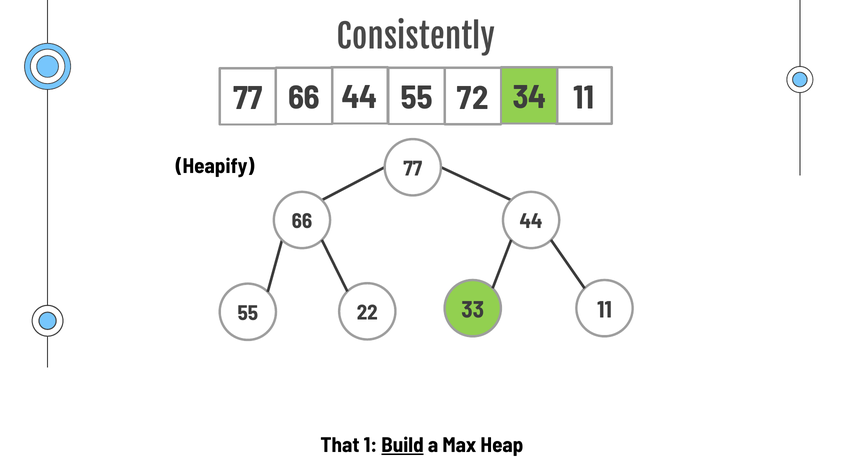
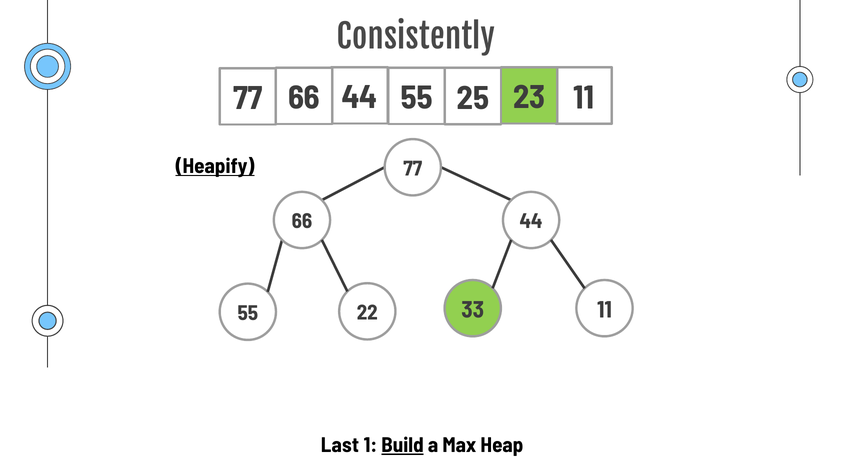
72: 72 -> 25 (473, 98)
34: 34 -> 23 (529, 98)
Heapify underline: none -> present (215, 166)
That: That -> Last (340, 445)
